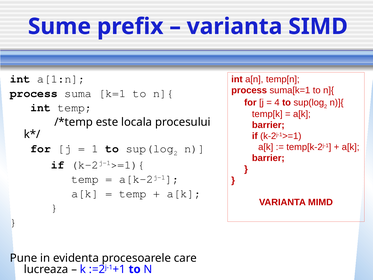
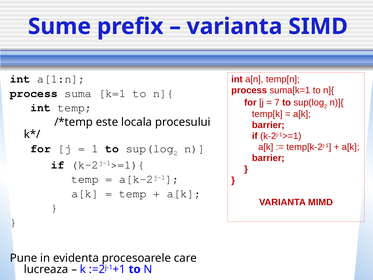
4: 4 -> 7 (277, 102)
